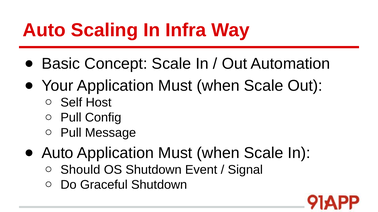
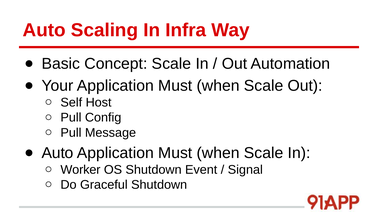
Should: Should -> Worker (80, 170)
